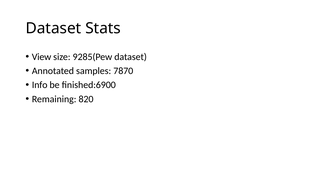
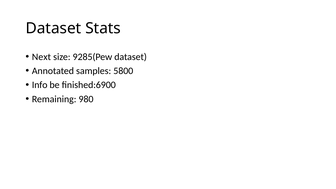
View: View -> Next (41, 57)
7870: 7870 -> 5800 (123, 71)
820: 820 -> 980 (86, 99)
